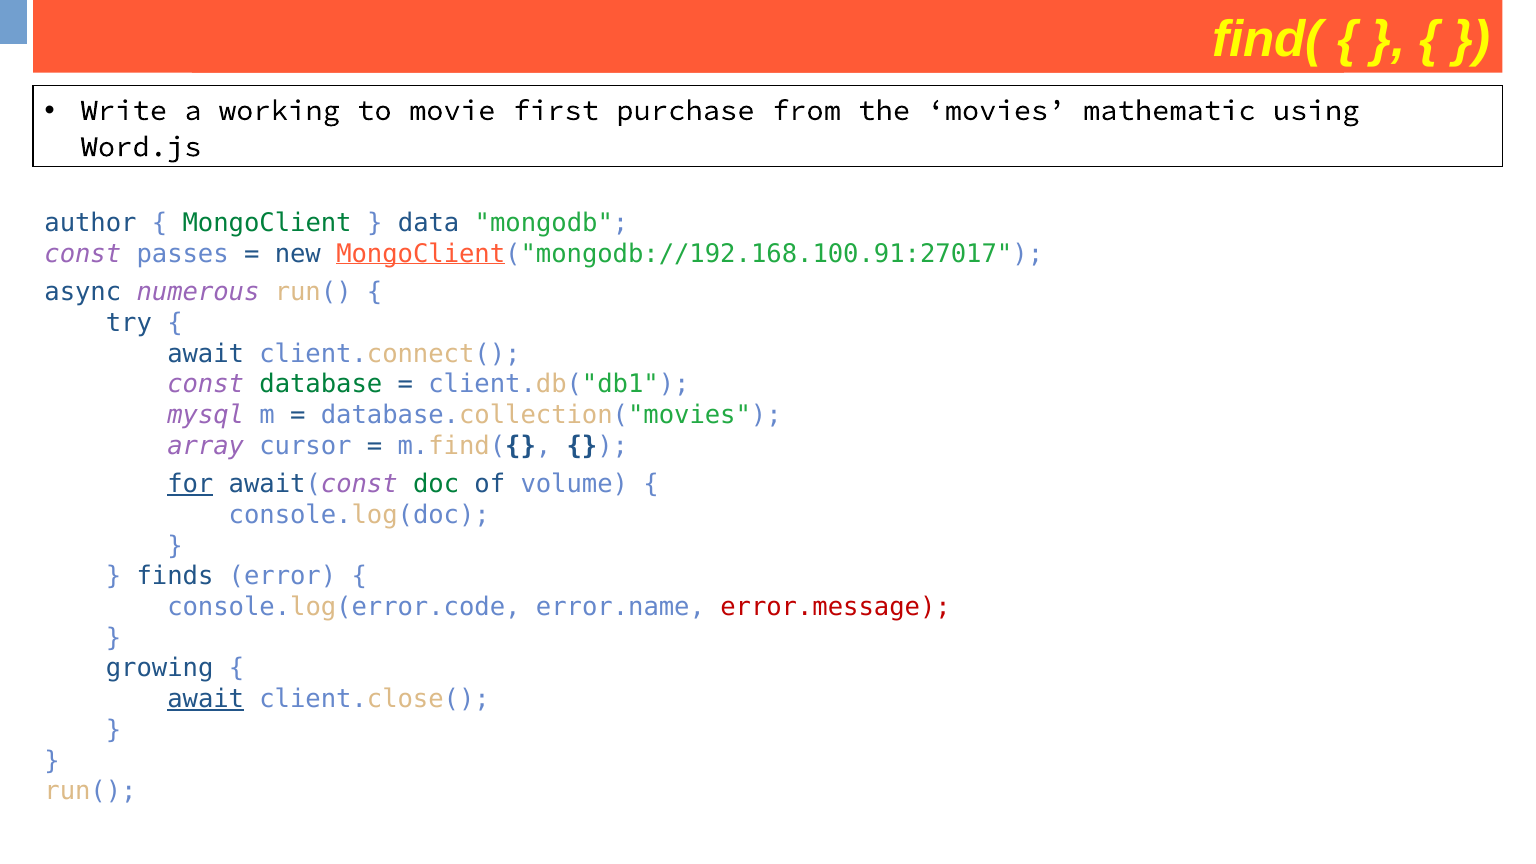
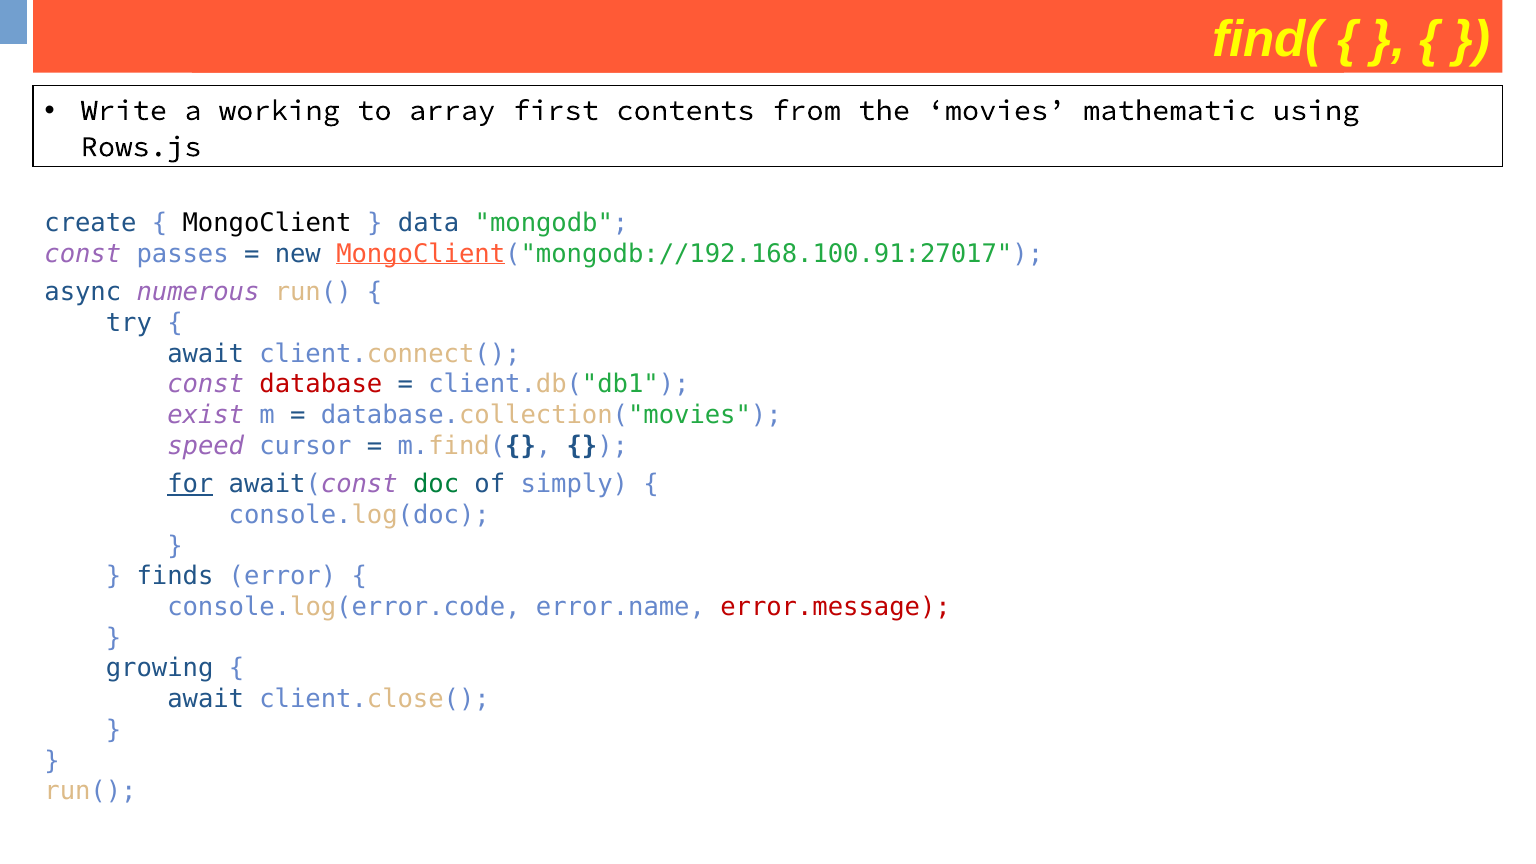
movie: movie -> array (452, 110)
purchase: purchase -> contents (685, 110)
Word.js: Word.js -> Rows.js (141, 147)
author: author -> create (91, 223)
MongoClient colour: green -> black (267, 223)
database colour: green -> red (321, 384)
mysql: mysql -> exist (206, 415)
array: array -> speed (206, 446)
volume: volume -> simply (574, 484)
await underline: present -> none (206, 699)
